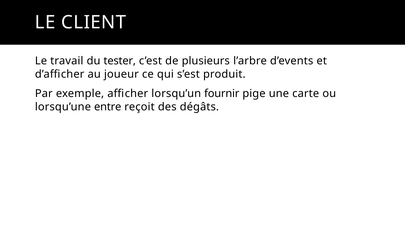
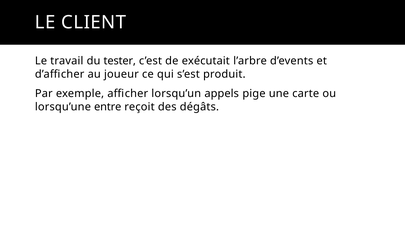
plusieurs: plusieurs -> exécutait (206, 61)
fournir: fournir -> appels (222, 93)
